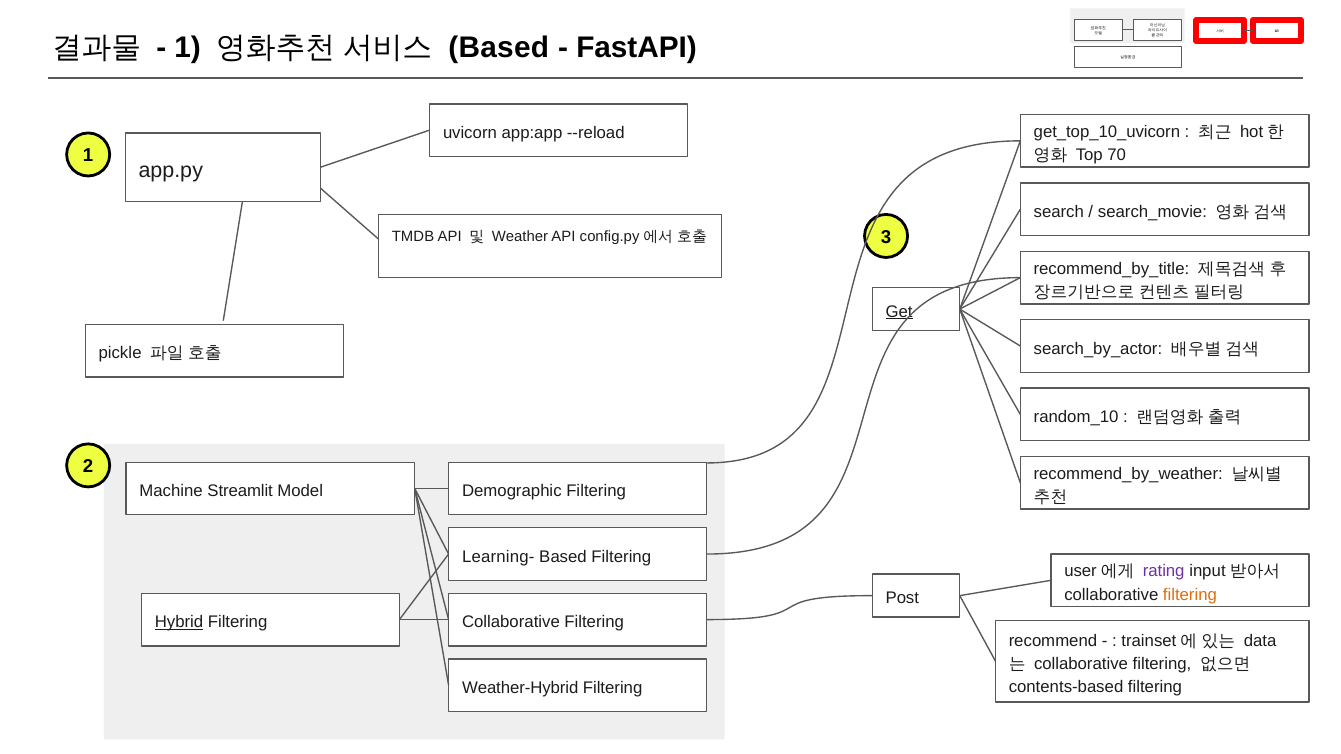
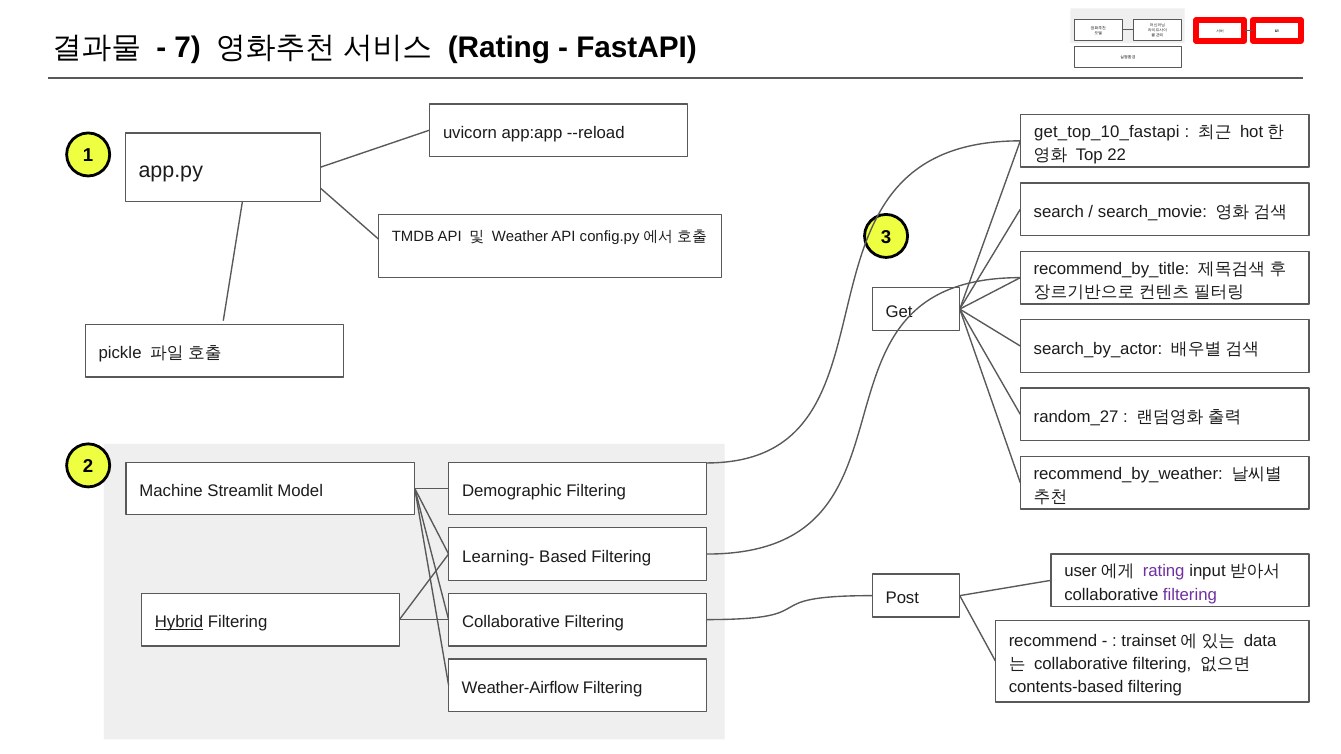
1: 1 -> 7 (188, 48)
Based: Based -> Rating (499, 48)
get_top_10_uvicorn: get_top_10_uvicorn -> get_top_10_fastapi (1107, 132)
70: 70 -> 22 (1117, 155)
Get underline: present -> none (899, 312)
random_10: random_10 -> random_27 (1076, 417)
filtering colour: orange -> purple (1190, 595)
Weather-Hybrid: Weather-Hybrid -> Weather-Airflow (520, 688)
